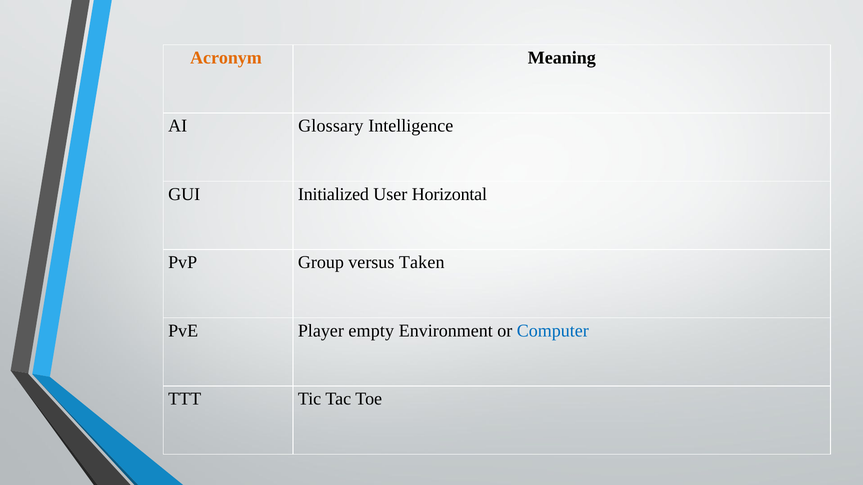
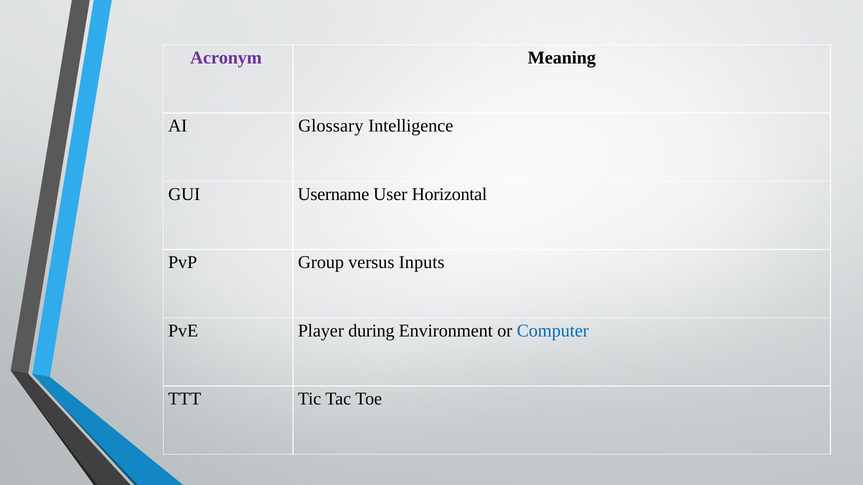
Acronym colour: orange -> purple (226, 58)
Initialized: Initialized -> Username (333, 194)
Taken: Taken -> Inputs (422, 263)
empty: empty -> during (371, 331)
